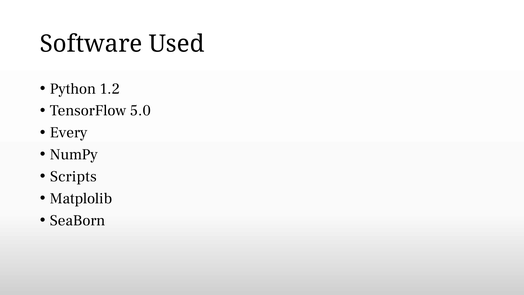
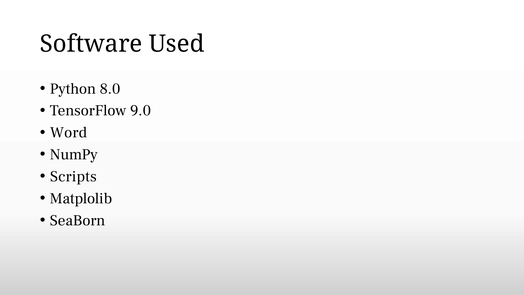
1.2: 1.2 -> 8.0 (110, 89)
5.0: 5.0 -> 9.0 (140, 111)
Every: Every -> Word (69, 132)
